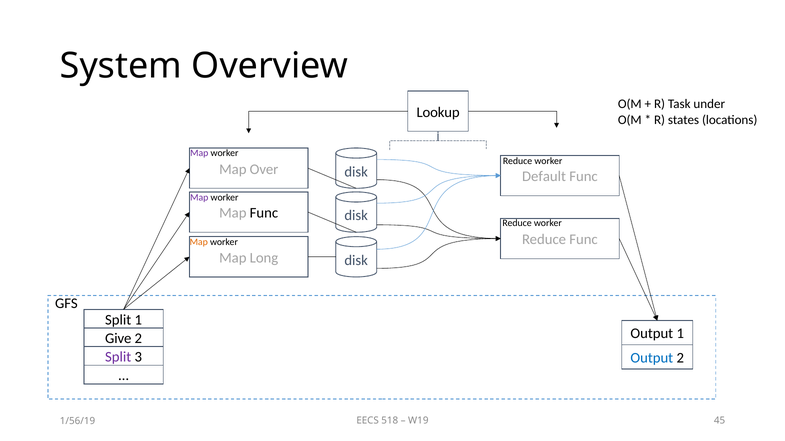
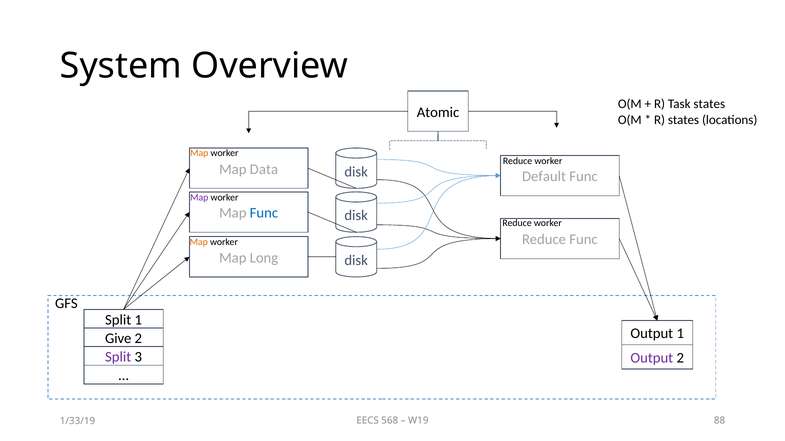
Task under: under -> states (709, 104)
Lookup: Lookup -> Atomic (438, 112)
Map colour: purple -> orange (199, 153)
Over: Over -> Data (264, 169)
Func colour: black -> blue (264, 213)
Output colour: blue -> purple (652, 358)
518: 518 -> 568 (390, 421)
45: 45 -> 88 (720, 421)
1/56/19: 1/56/19 -> 1/33/19 (78, 422)
